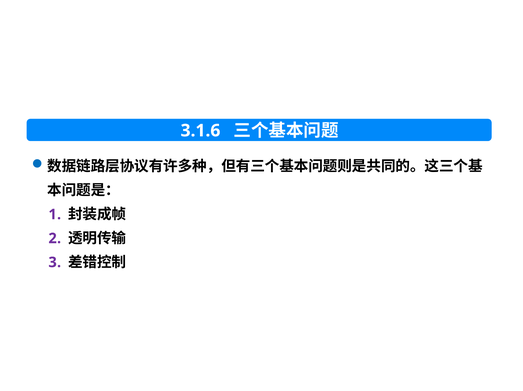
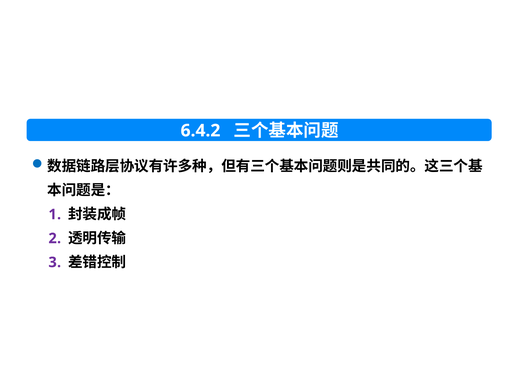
3.1.6: 3.1.6 -> 6.4.2 (200, 131)
